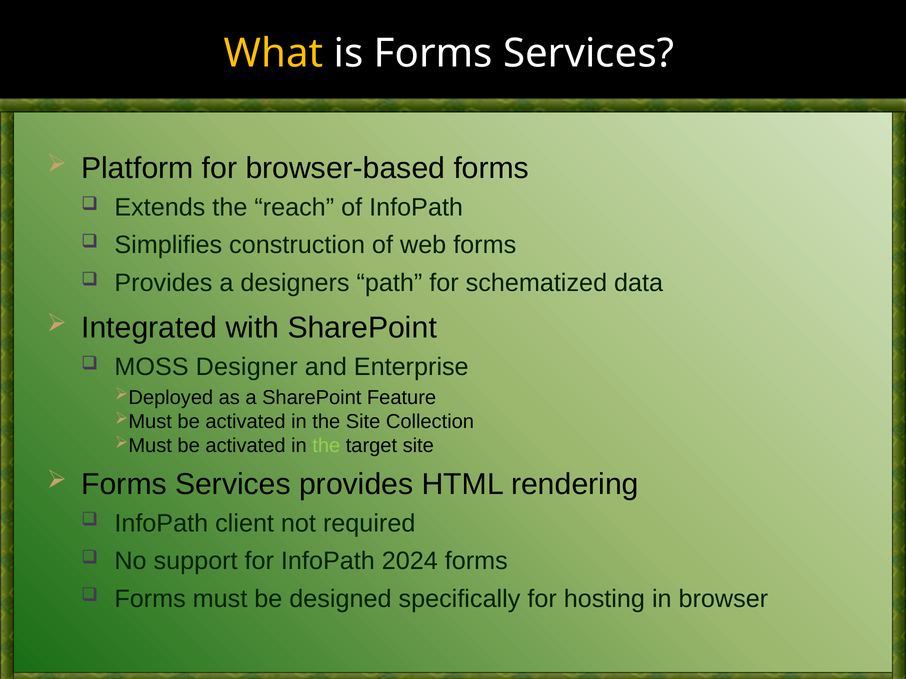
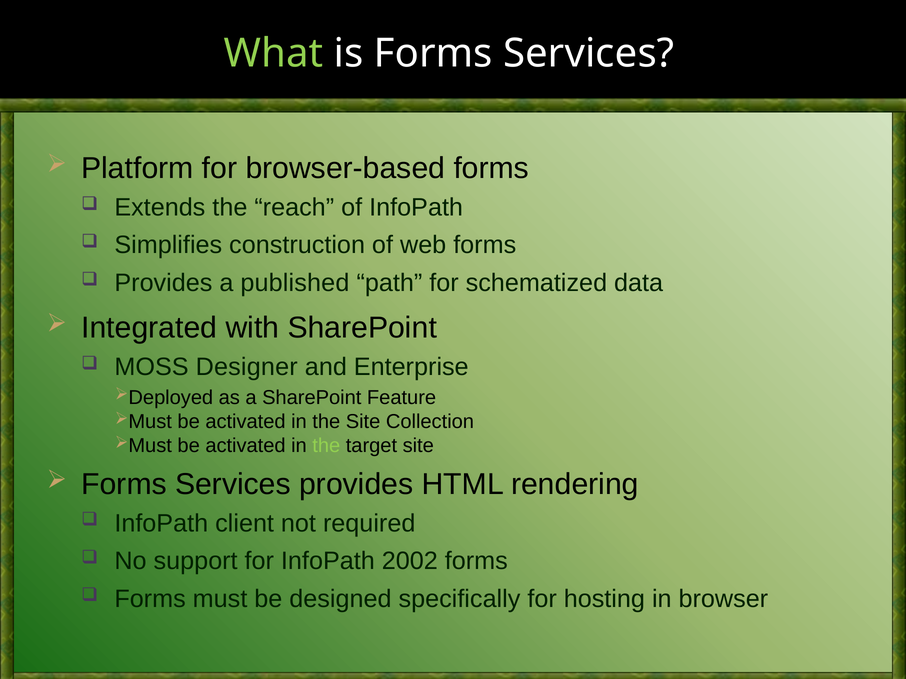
What colour: yellow -> light green (274, 53)
designers: designers -> published (295, 283)
2024: 2024 -> 2002 (410, 561)
